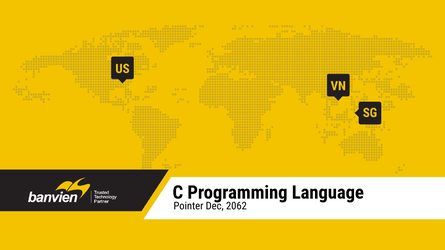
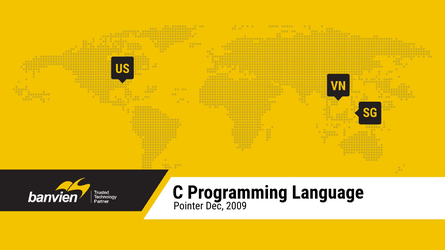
2062: 2062 -> 2009 (236, 206)
